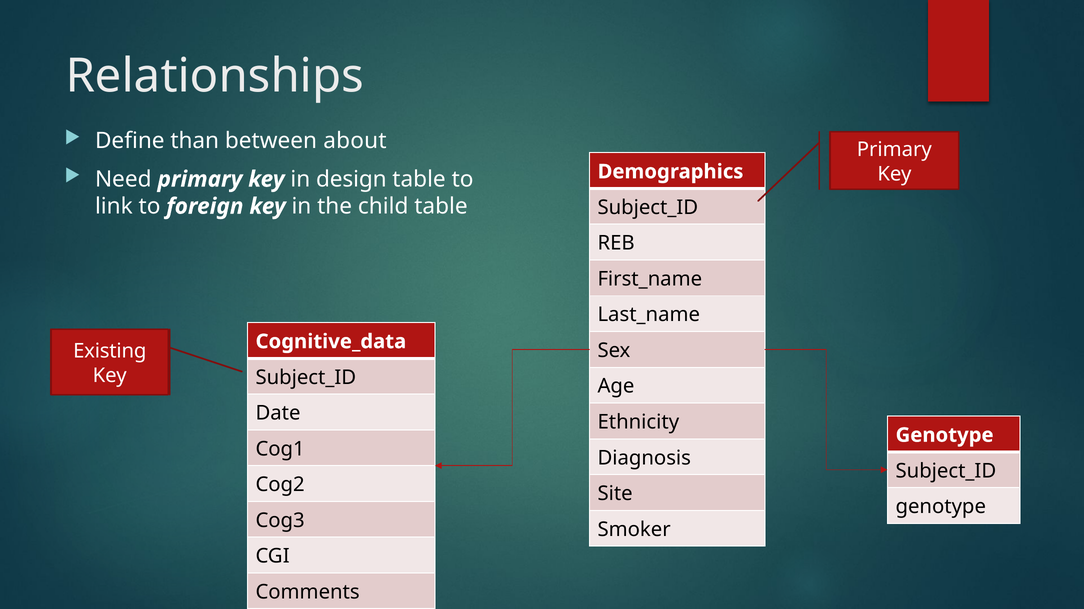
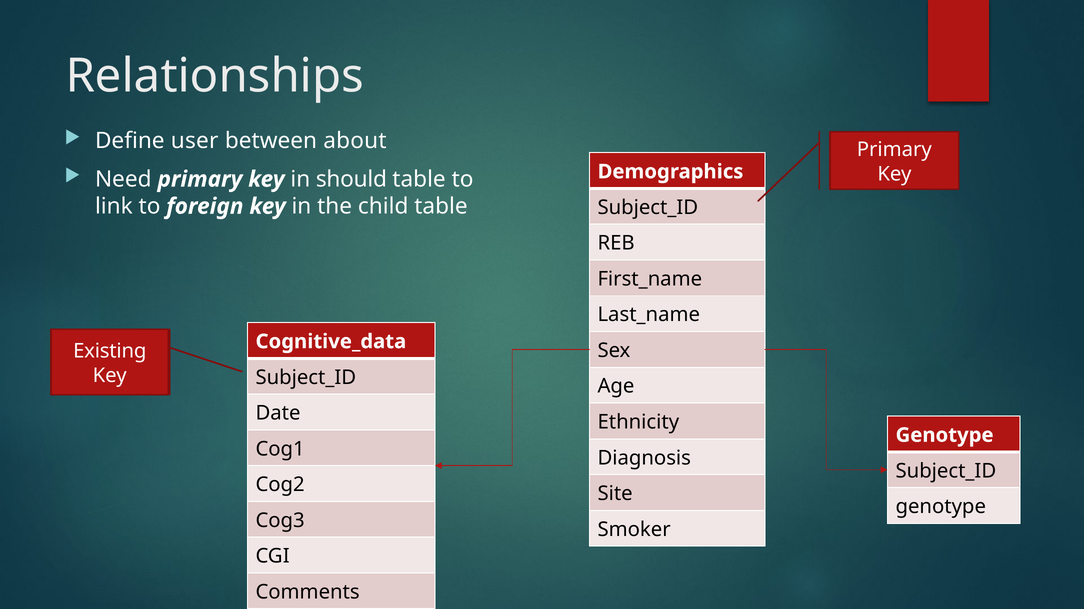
than: than -> user (195, 141)
design: design -> should (351, 179)
